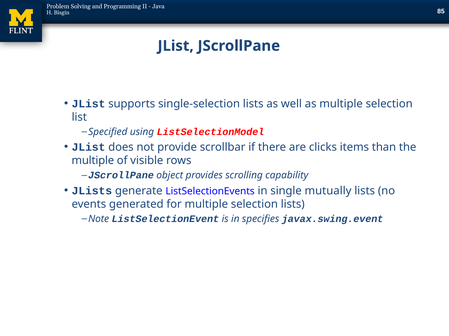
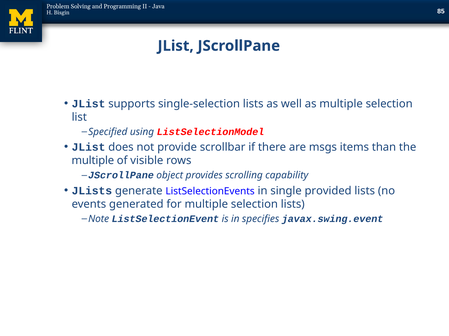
clicks: clicks -> msgs (323, 148)
mutually: mutually -> provided (328, 191)
